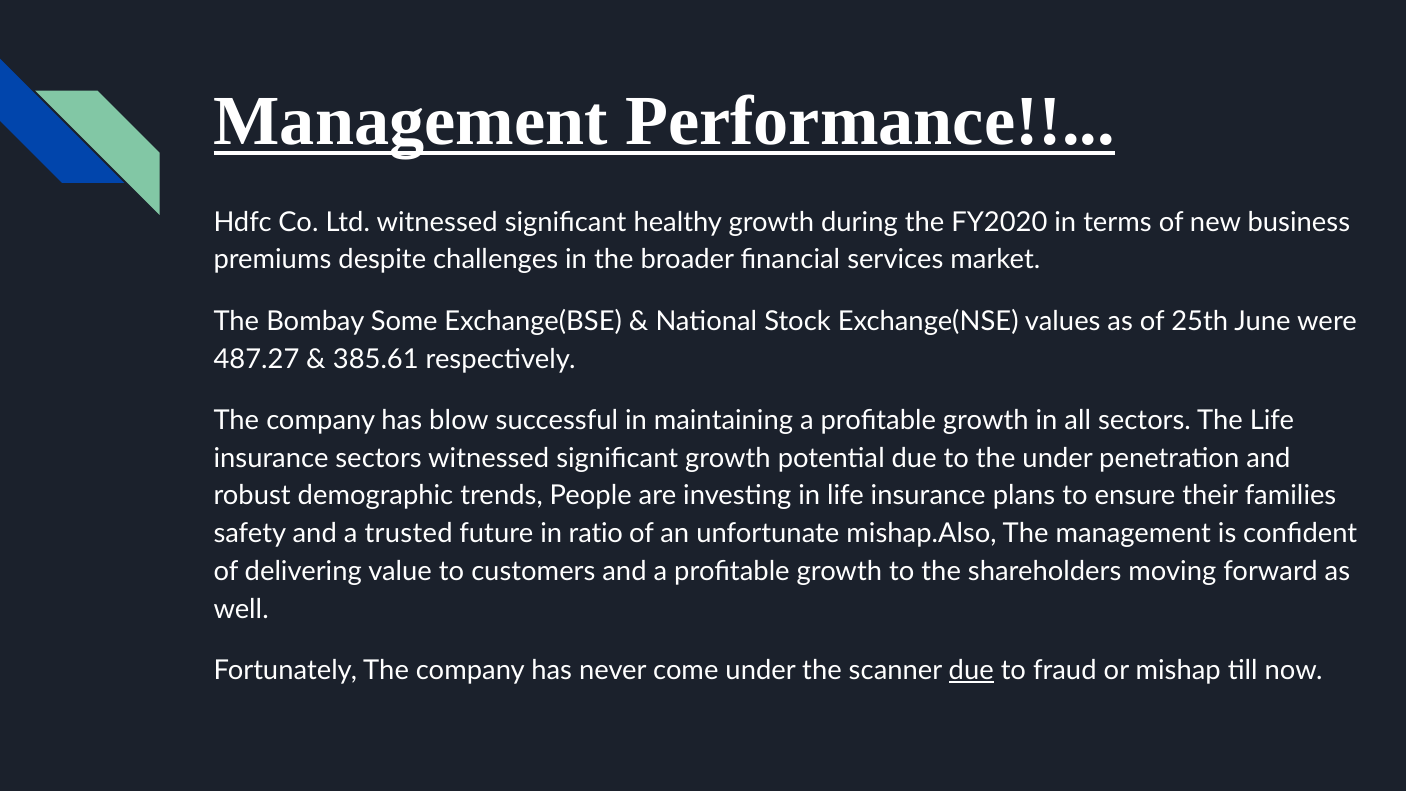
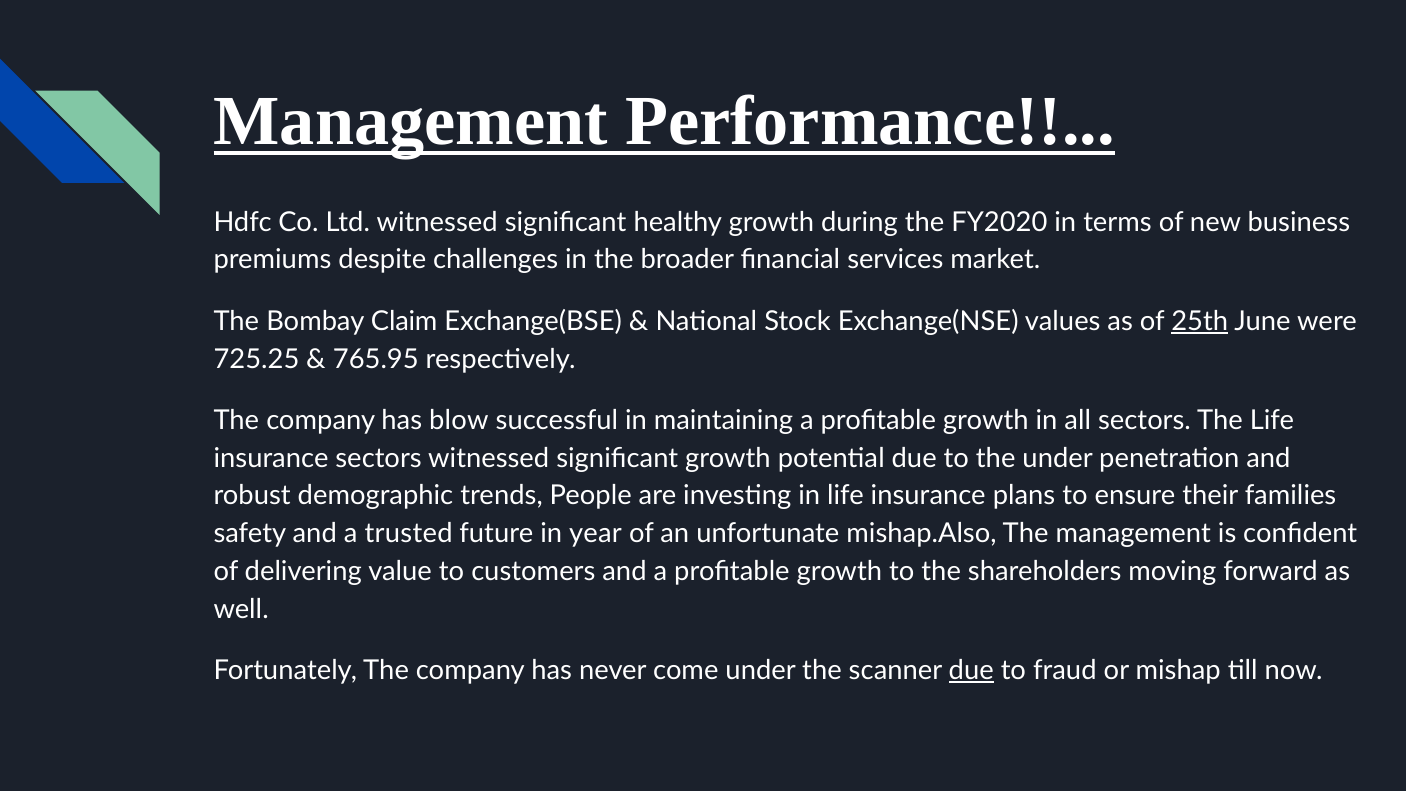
Some: Some -> Claim (404, 321)
25th underline: none -> present (1200, 321)
487.27: 487.27 -> 725.25 (256, 359)
385.61: 385.61 -> 765.95 (376, 359)
ratio: ratio -> year (596, 534)
